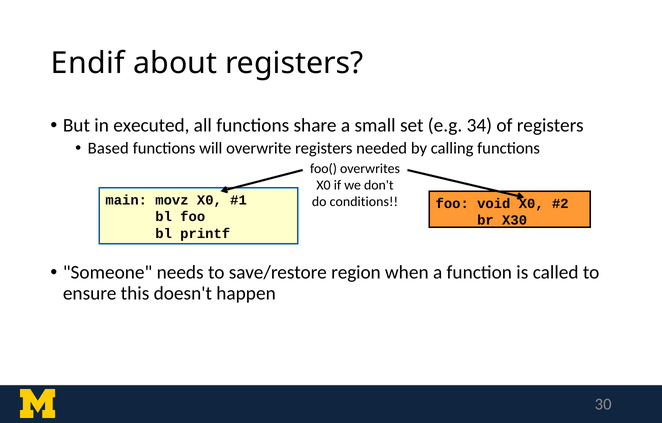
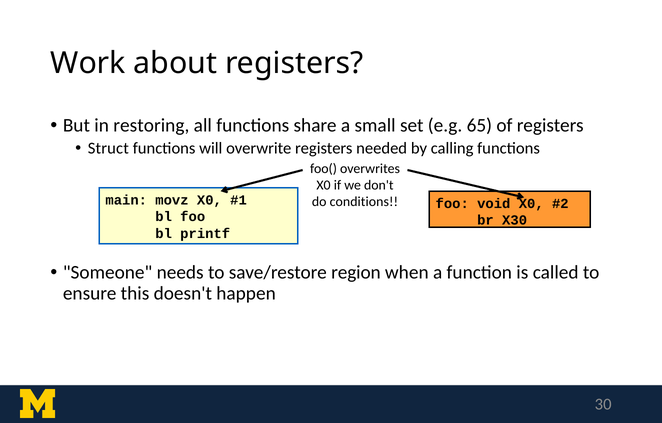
Endif: Endif -> Work (88, 63)
executed: executed -> restoring (151, 125)
34: 34 -> 65 (479, 125)
Based: Based -> Struct (108, 148)
